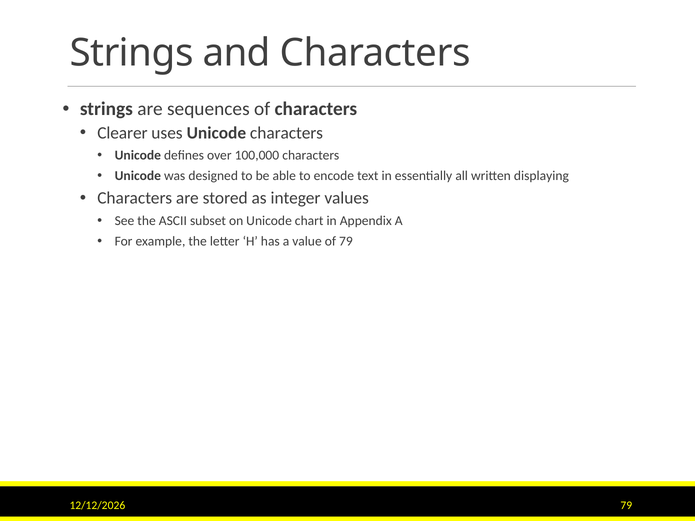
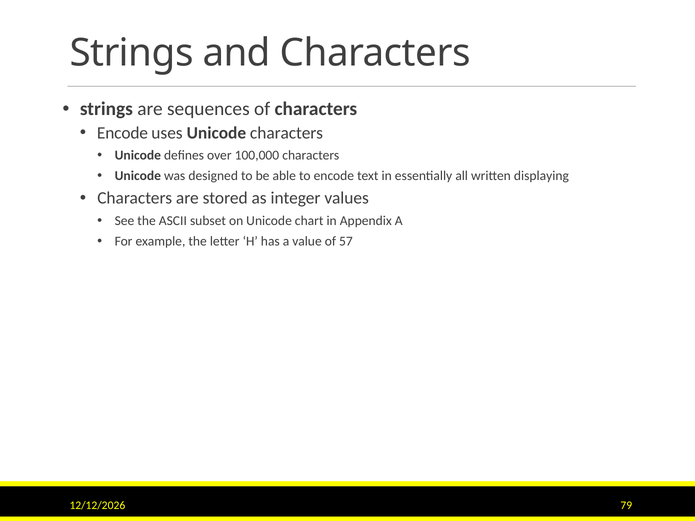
Clearer: Clearer -> Encode (122, 133)
of 79: 79 -> 57 (346, 241)
